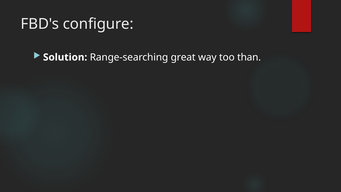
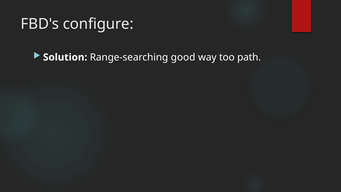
great: great -> good (183, 57)
than: than -> path (249, 57)
